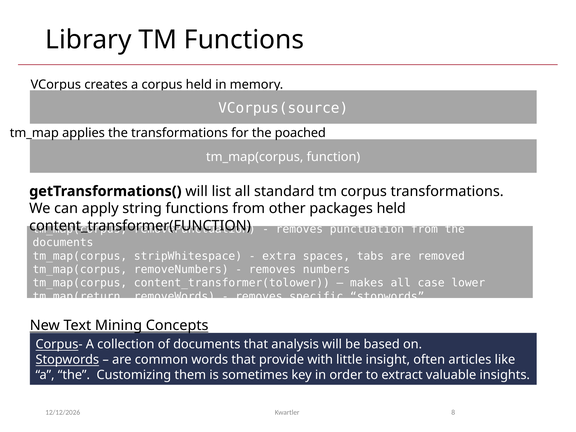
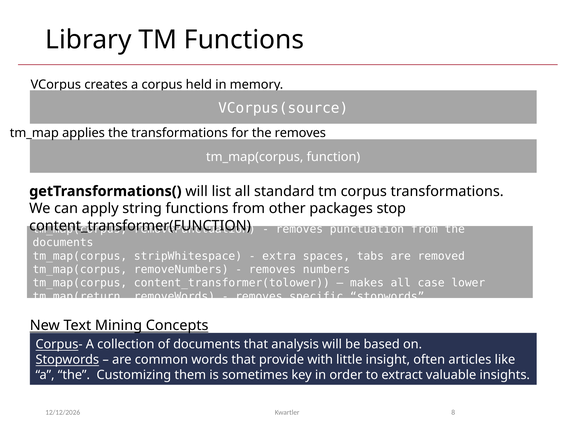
the poached: poached -> removes (300, 133)
packages held: held -> stop (391, 209)
